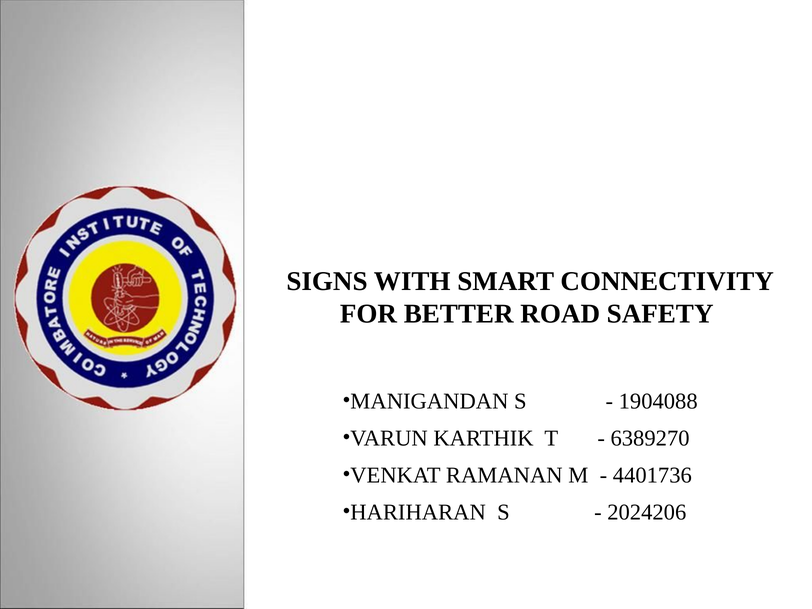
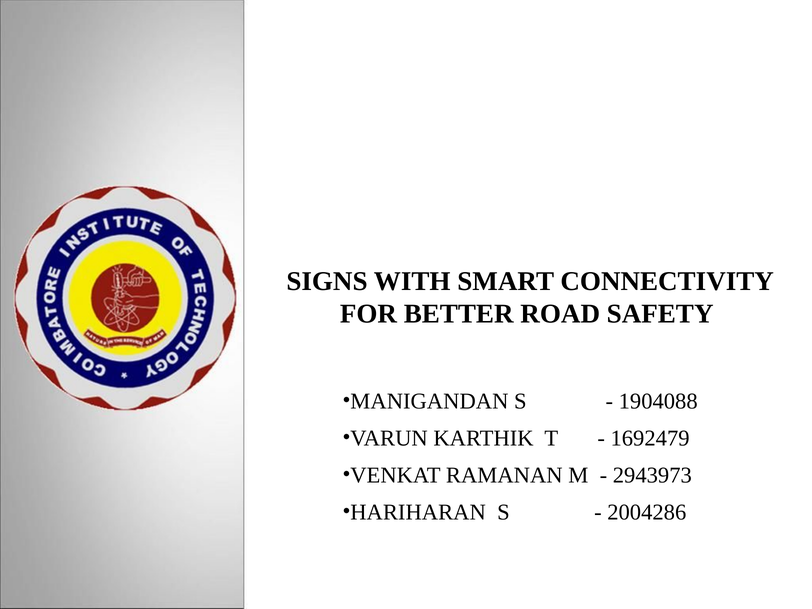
6389270: 6389270 -> 1692479 (650, 438)
4401736: 4401736 -> 2943973 (652, 475)
2024206: 2024206 -> 2004286 (647, 512)
